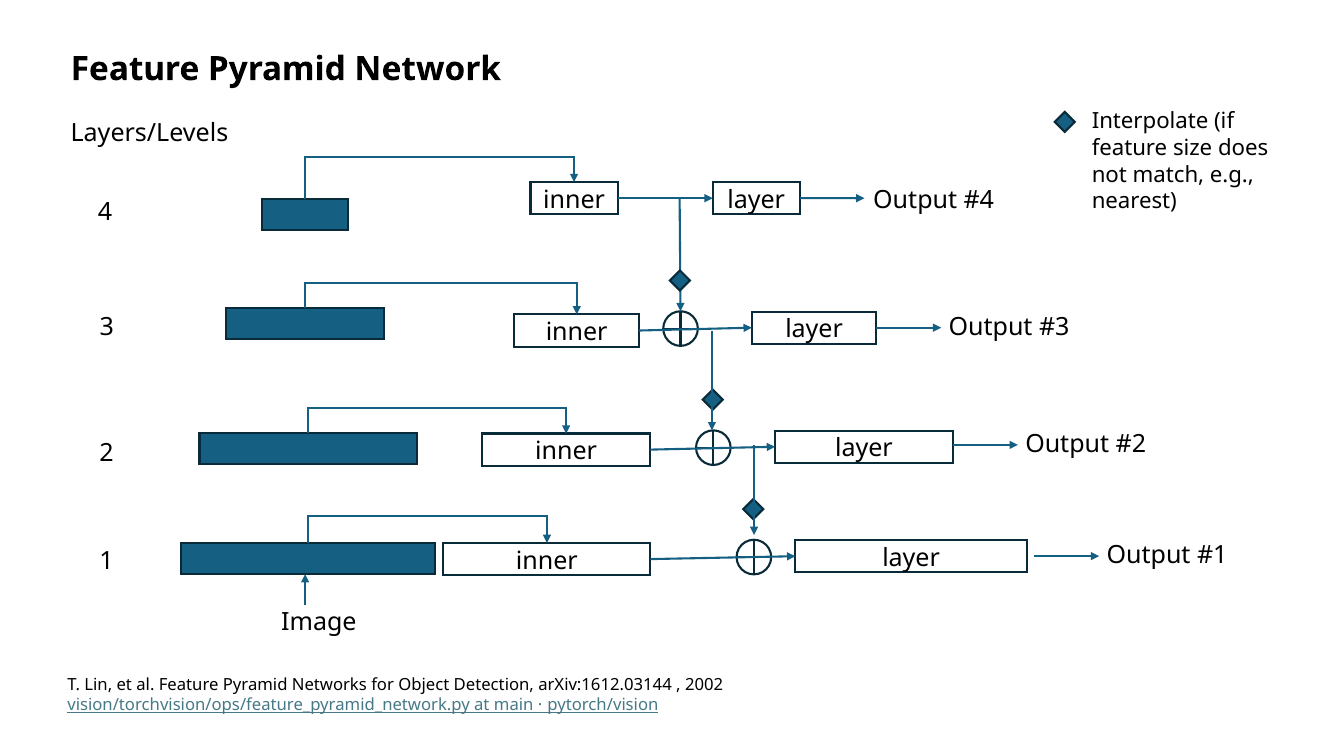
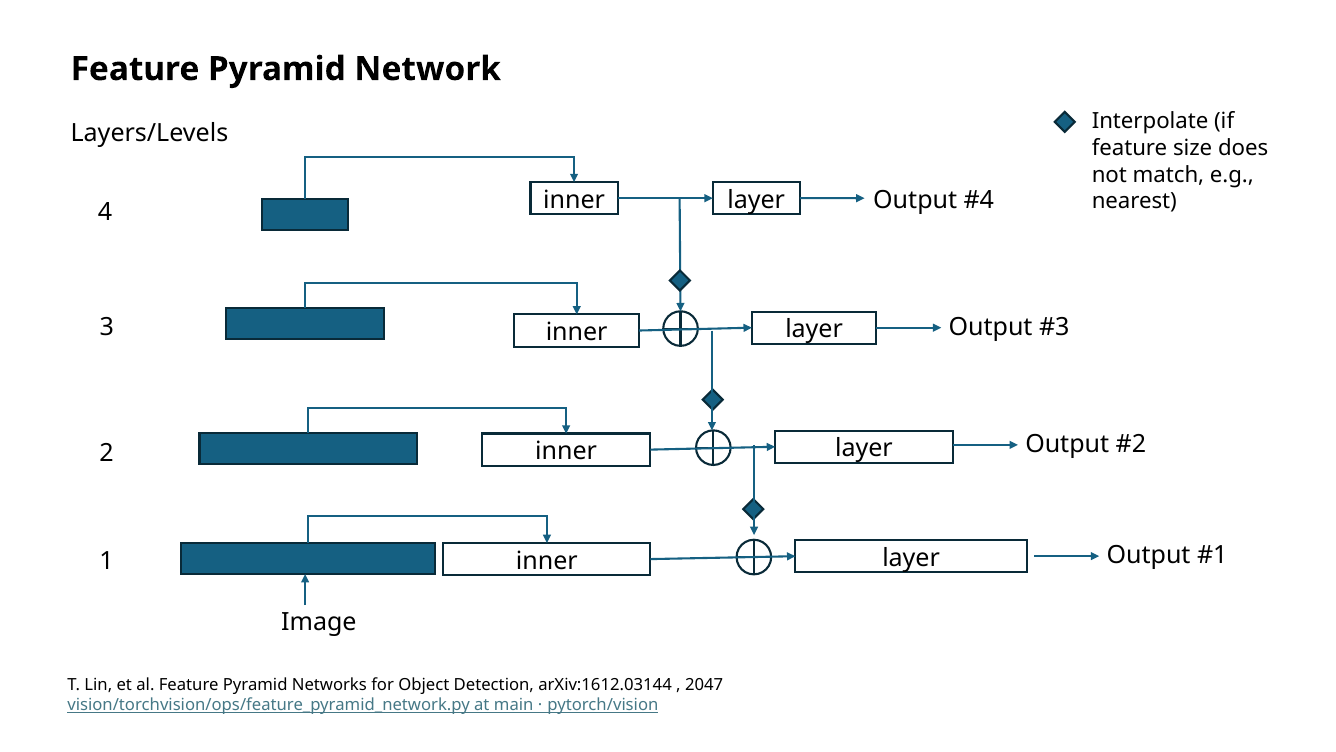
2002: 2002 -> 2047 (704, 684)
